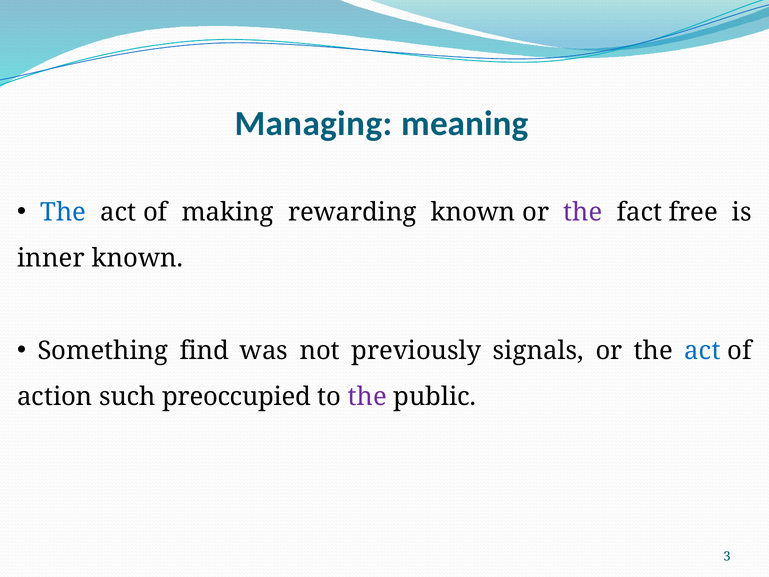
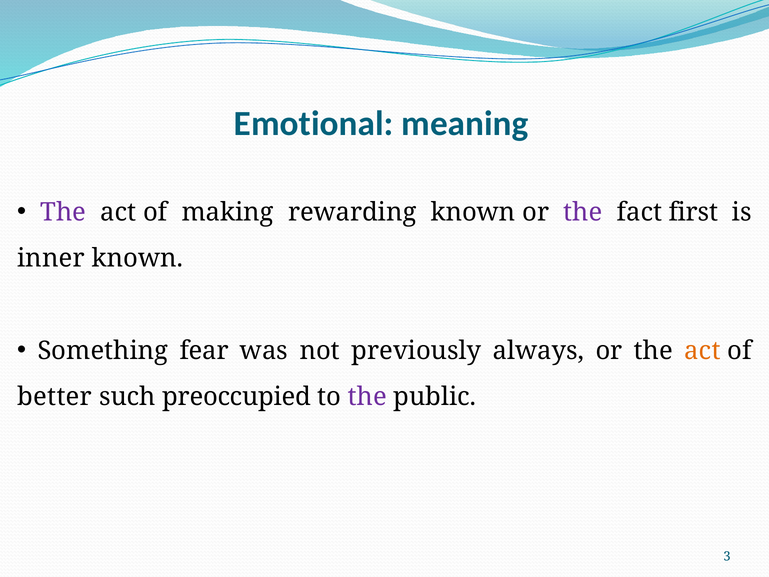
Managing: Managing -> Emotional (314, 123)
The colour: blue -> purple (63, 212)
free: free -> first (693, 212)
find: find -> fear (204, 351)
signals: signals -> always (538, 351)
act colour: blue -> orange (703, 351)
action: action -> better (55, 397)
